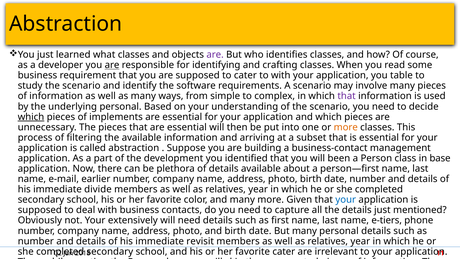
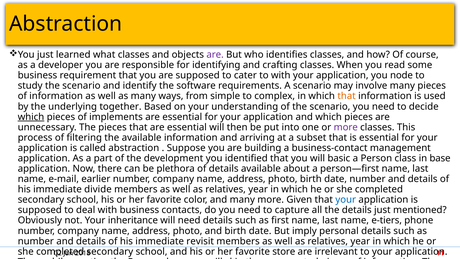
are underline: present -> none (112, 65)
table: table -> node (401, 75)
that colour: purple -> orange (347, 96)
underlying personal: personal -> together (121, 106)
more colour: orange -> purple (346, 127)
been: been -> basic (339, 158)
extensively: extensively -> inheritance (133, 220)
But many: many -> imply (304, 231)
favorite cater: cater -> store (284, 251)
